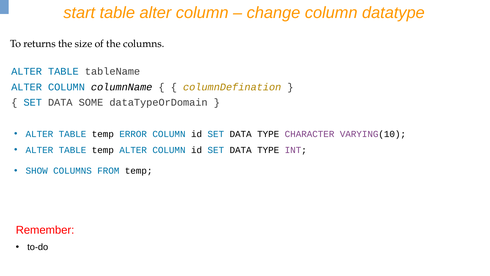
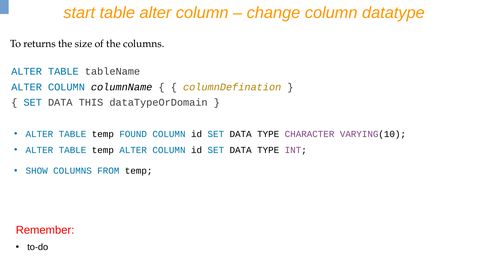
SOME: SOME -> THIS (91, 102)
ERROR: ERROR -> FOUND (133, 134)
